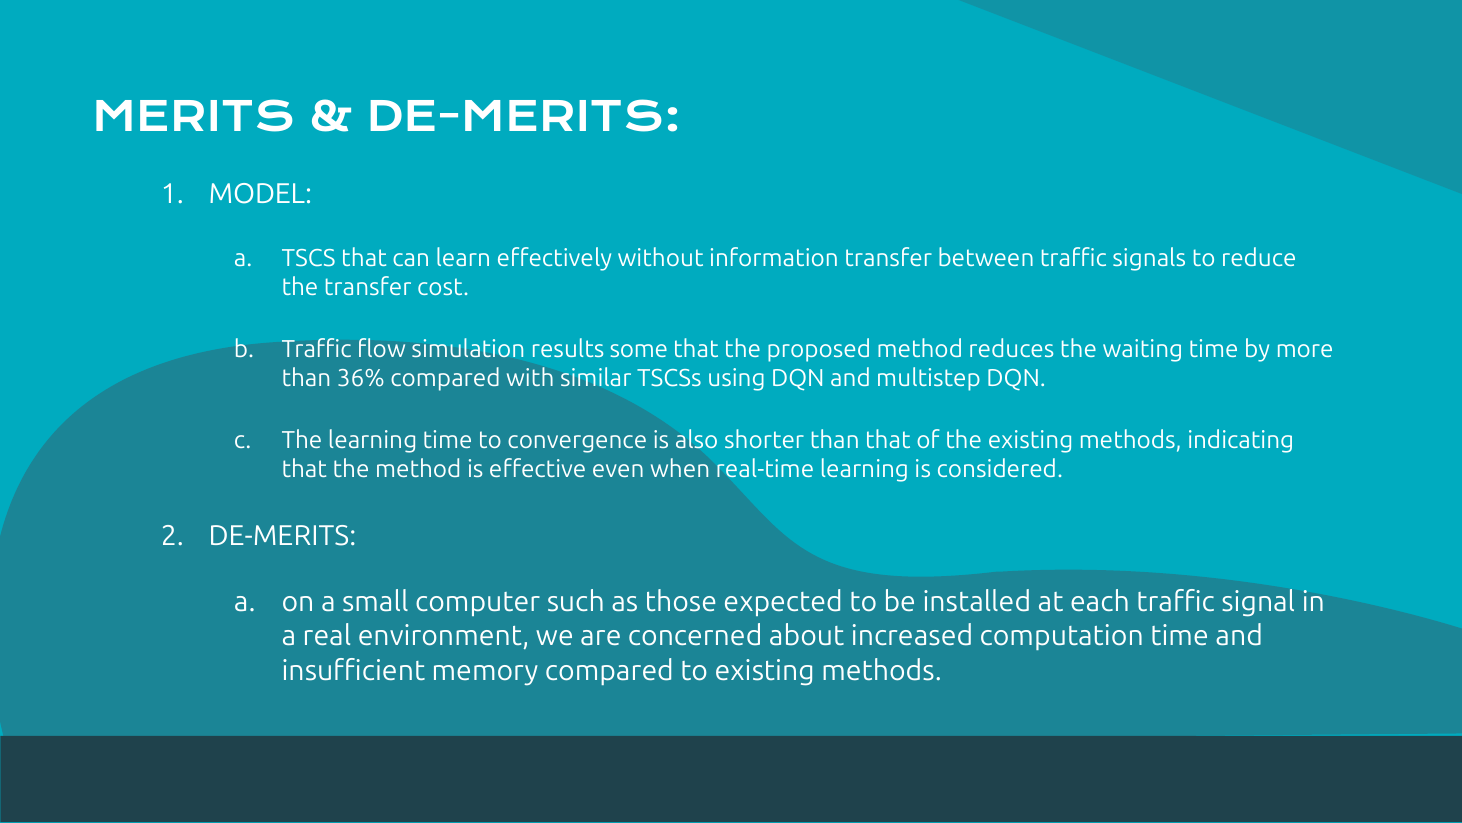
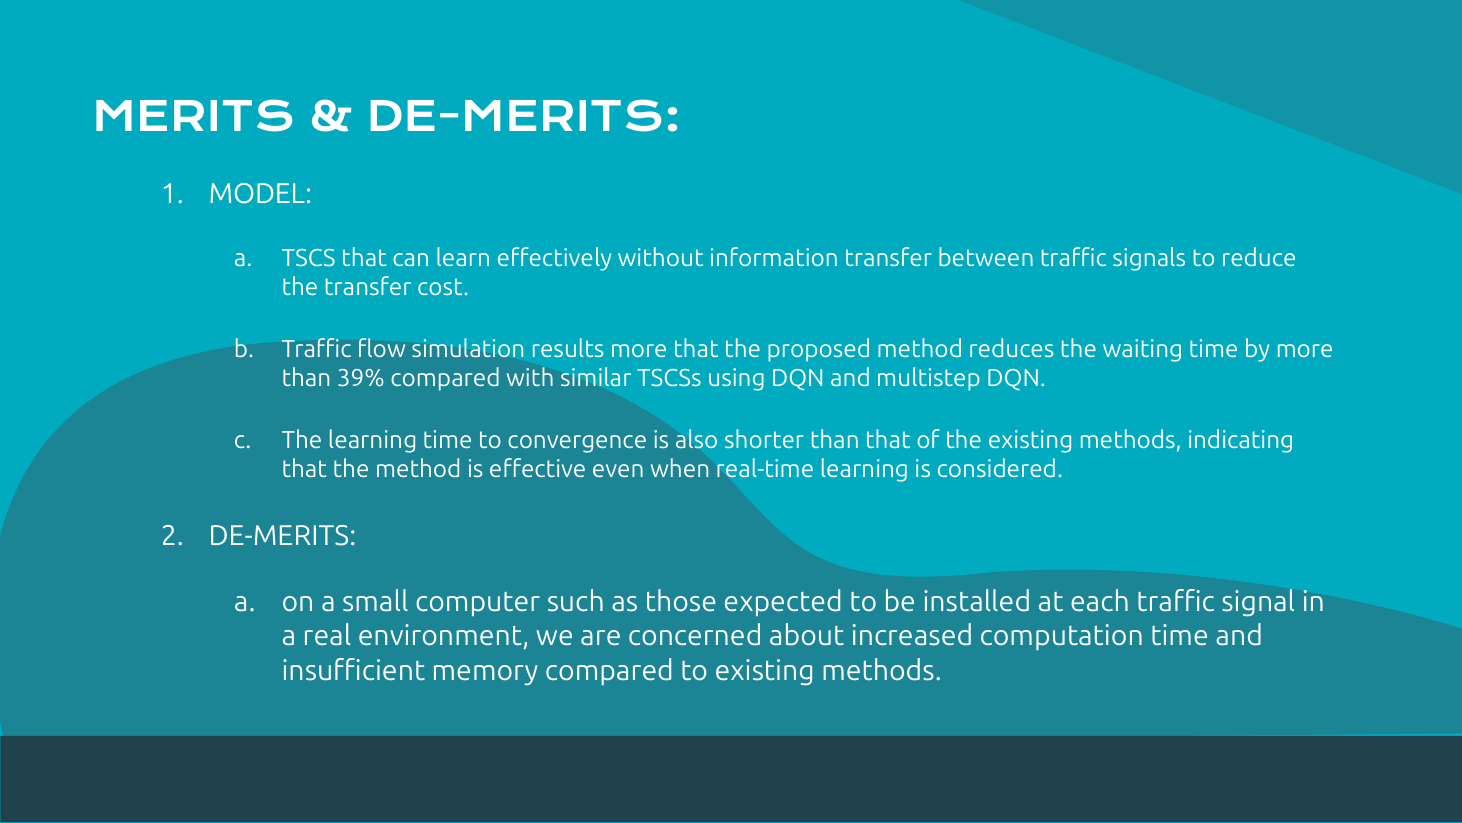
results some: some -> more (639, 349)
36%: 36% -> 39% (361, 378)
